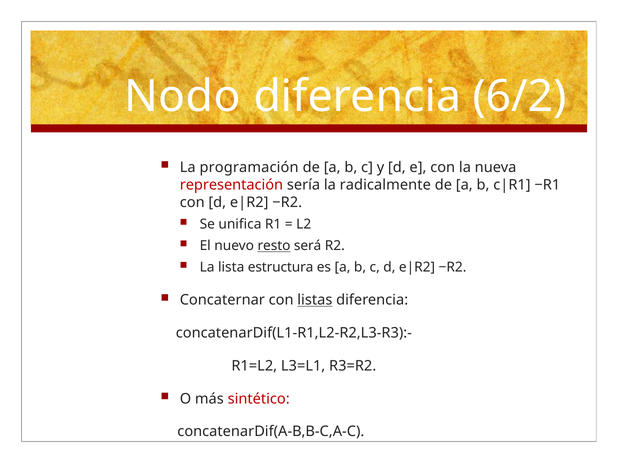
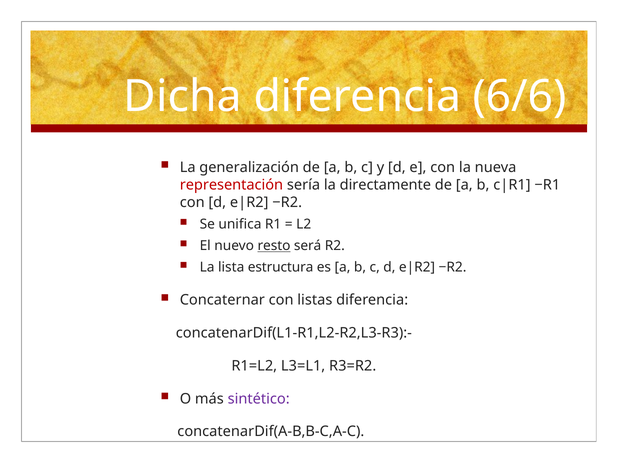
Nodo: Nodo -> Dicha (183, 97)
6/2: 6/2 -> 6/6 (520, 97)
programación: programación -> generalización (249, 167)
radicalmente: radicalmente -> directamente (385, 185)
listas underline: present -> none (315, 300)
sintético colour: red -> purple (259, 399)
